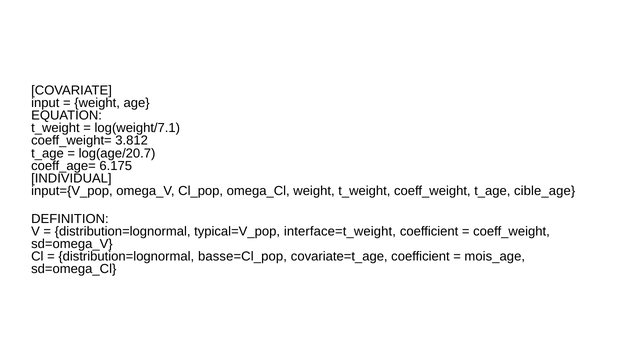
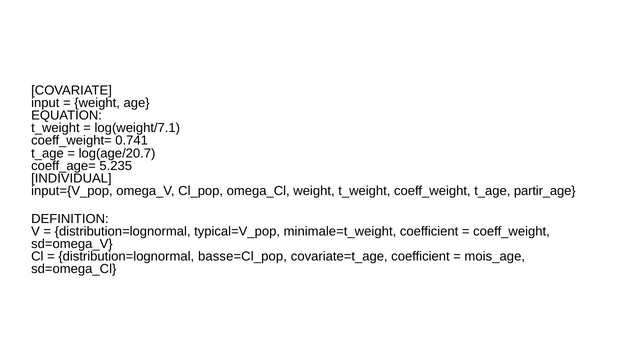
3.812: 3.812 -> 0.741 (132, 141)
6.175: 6.175 -> 5.235 (116, 166)
cible_age: cible_age -> partir_age (545, 191)
interface=t_weight: interface=t_weight -> minimale=t_weight (340, 231)
